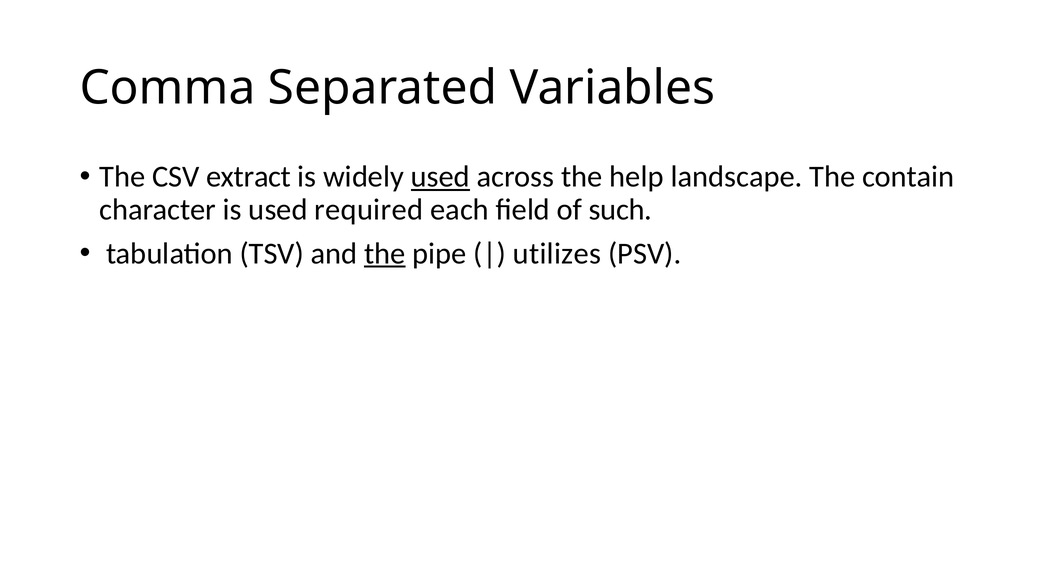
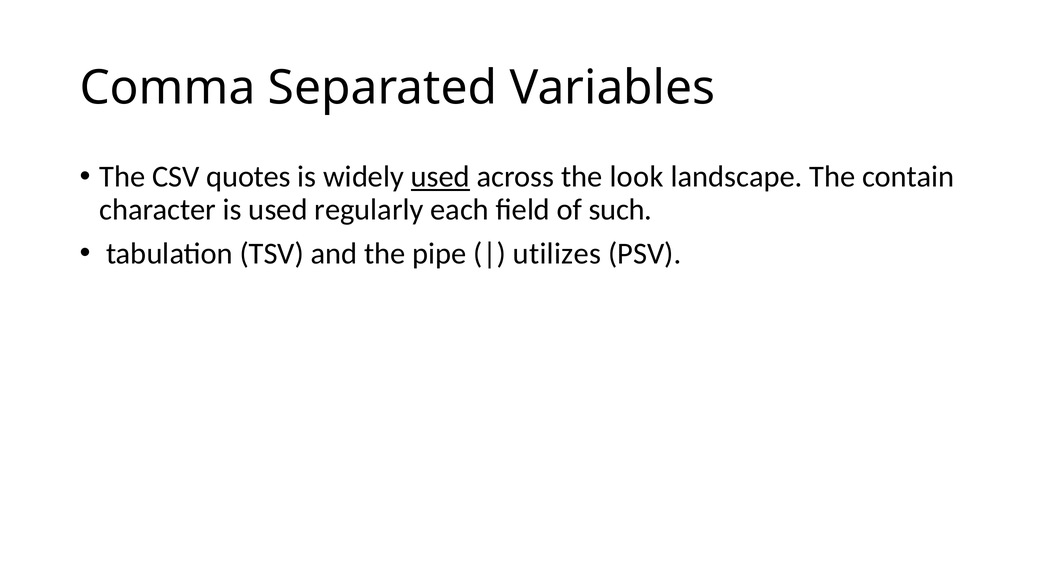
extract: extract -> quotes (249, 177)
help: help -> look (637, 177)
required: required -> regularly (369, 210)
the underline: present -> none (385, 254)
